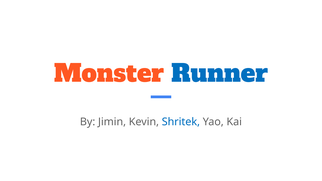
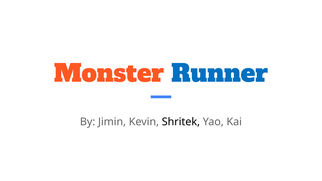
Shritek colour: blue -> black (181, 122)
